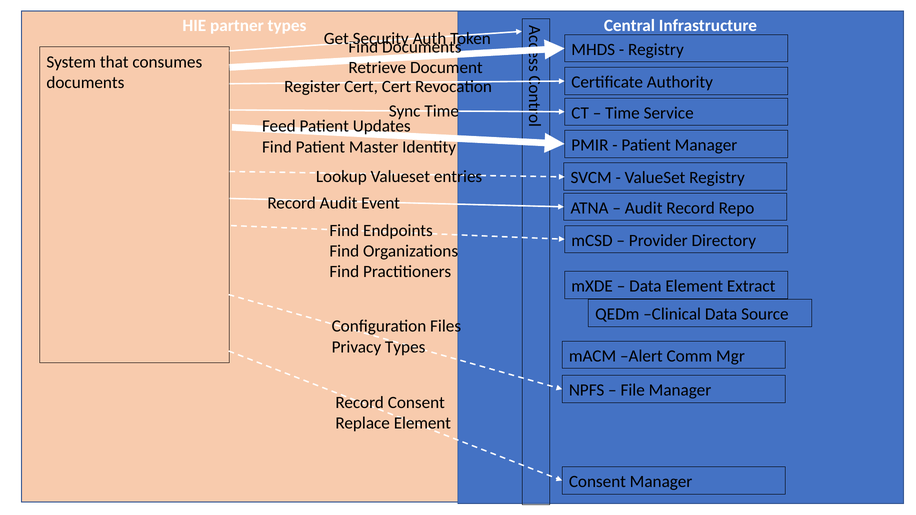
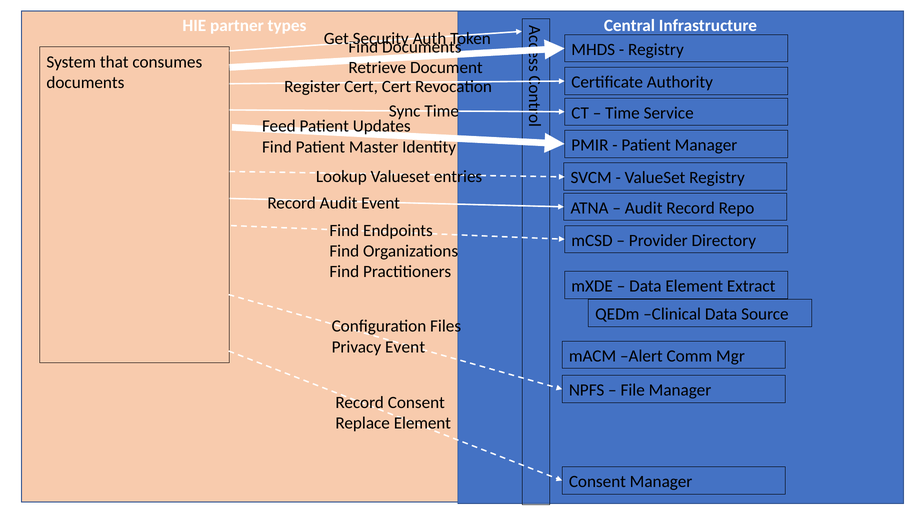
Privacy Types: Types -> Event (405, 347)
